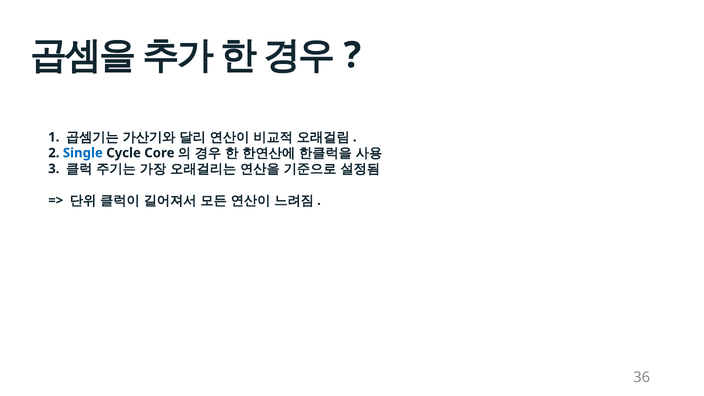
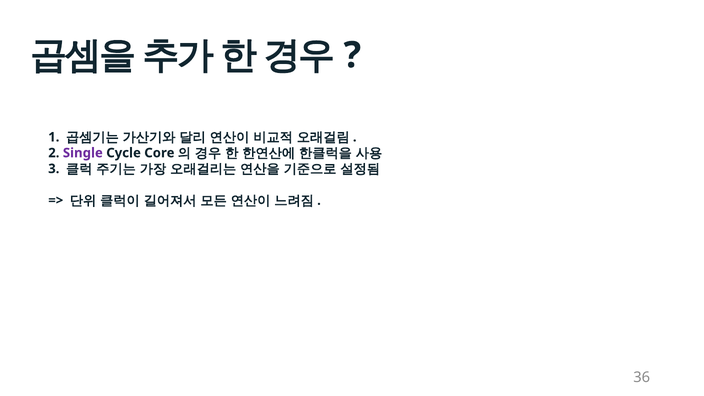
Single colour: blue -> purple (83, 153)
